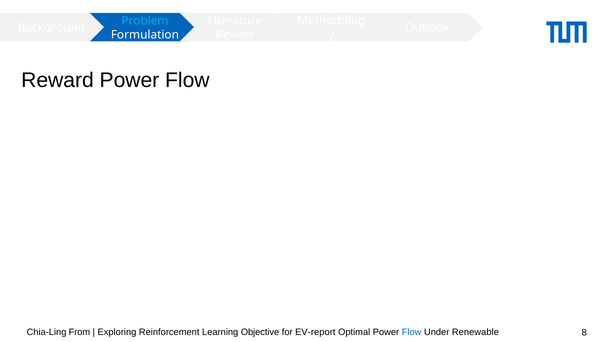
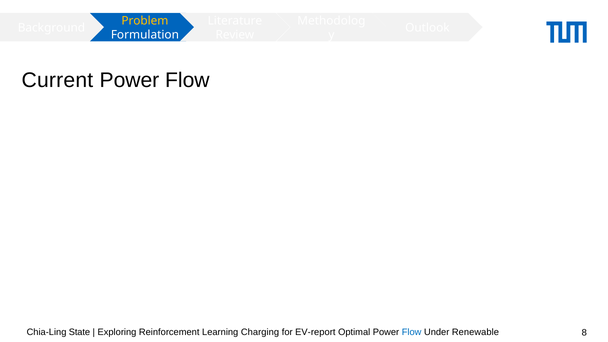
Problem colour: light blue -> yellow (145, 21)
Reward: Reward -> Current (57, 80)
From: From -> State (79, 332)
Objective: Objective -> Charging (260, 332)
